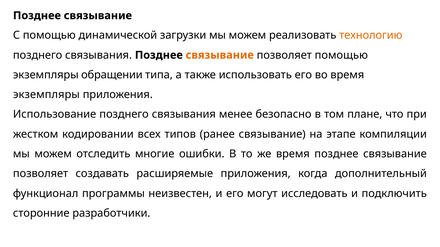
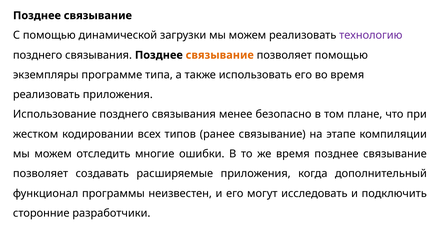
технологию colour: orange -> purple (371, 35)
обращении: обращении -> программе (112, 75)
экземпляры: экземпляры -> реализовать (46, 95)
